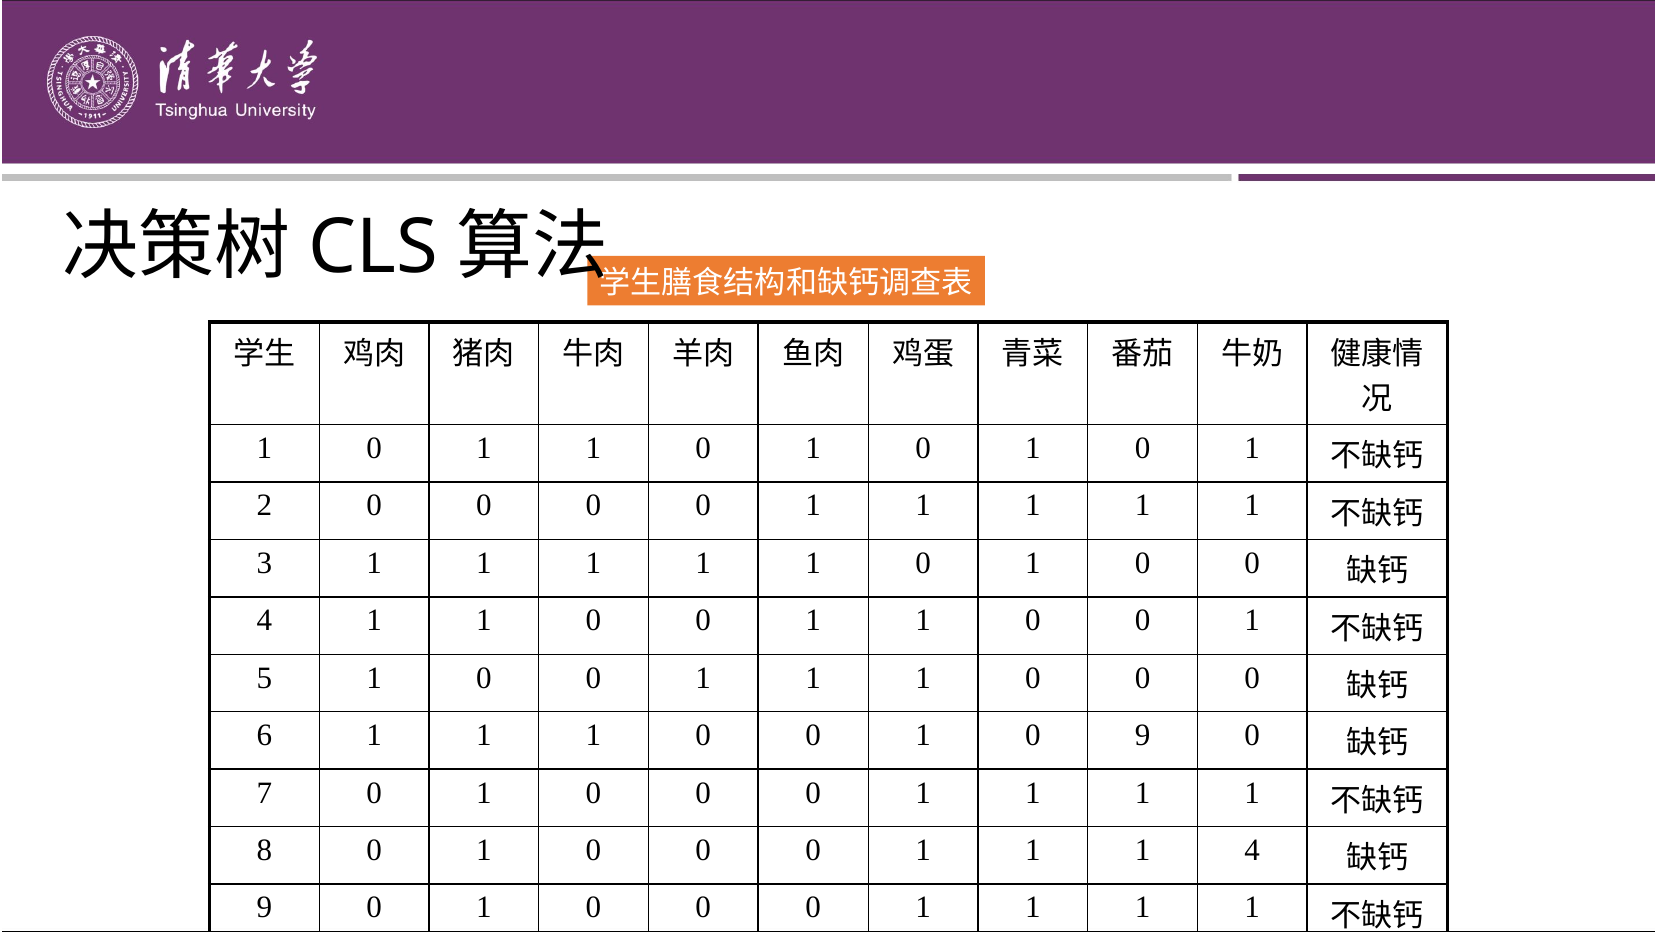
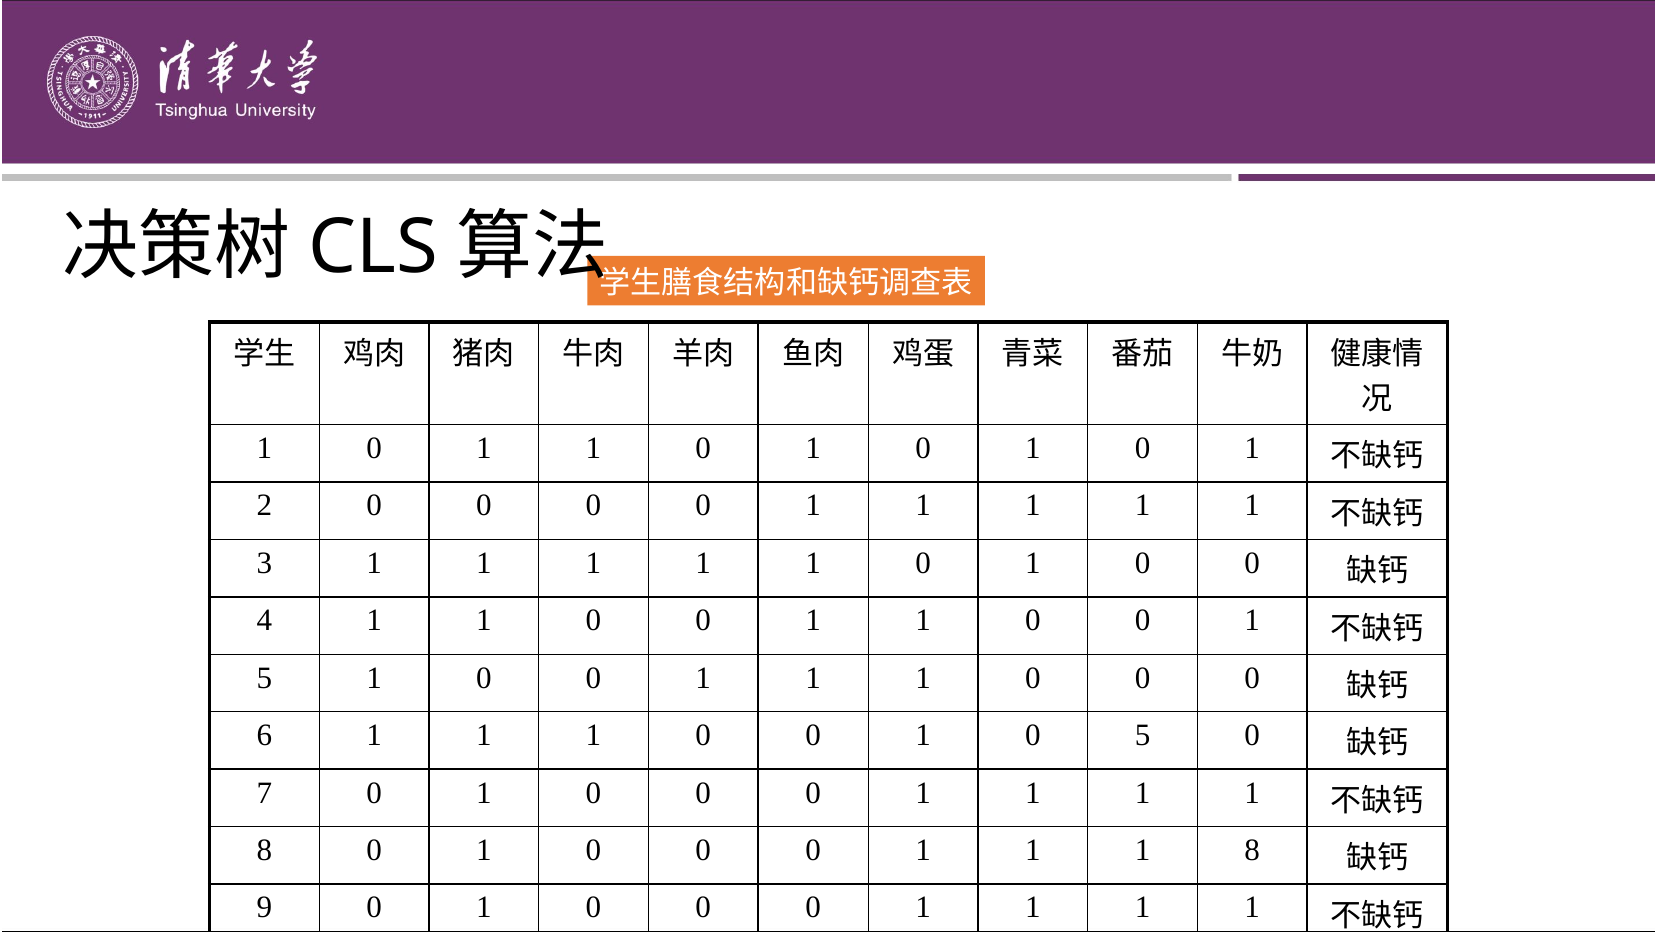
0 9: 9 -> 5 (1143, 735)
1 4: 4 -> 8 (1252, 850)
